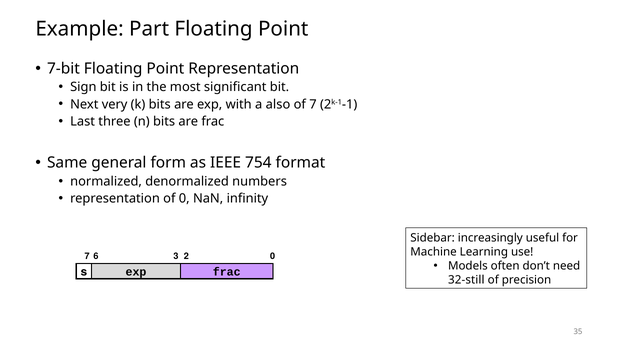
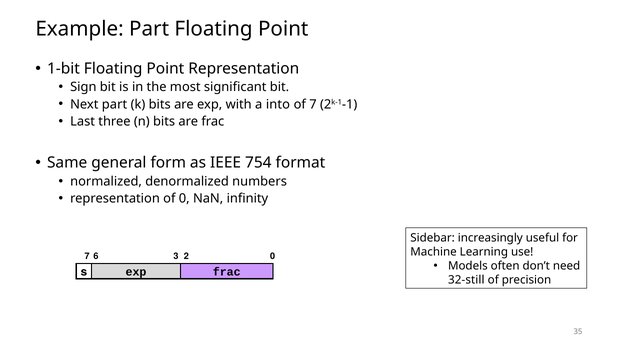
7-bit: 7-bit -> 1-bit (63, 69)
Next very: very -> part (115, 104)
also: also -> into (278, 104)
